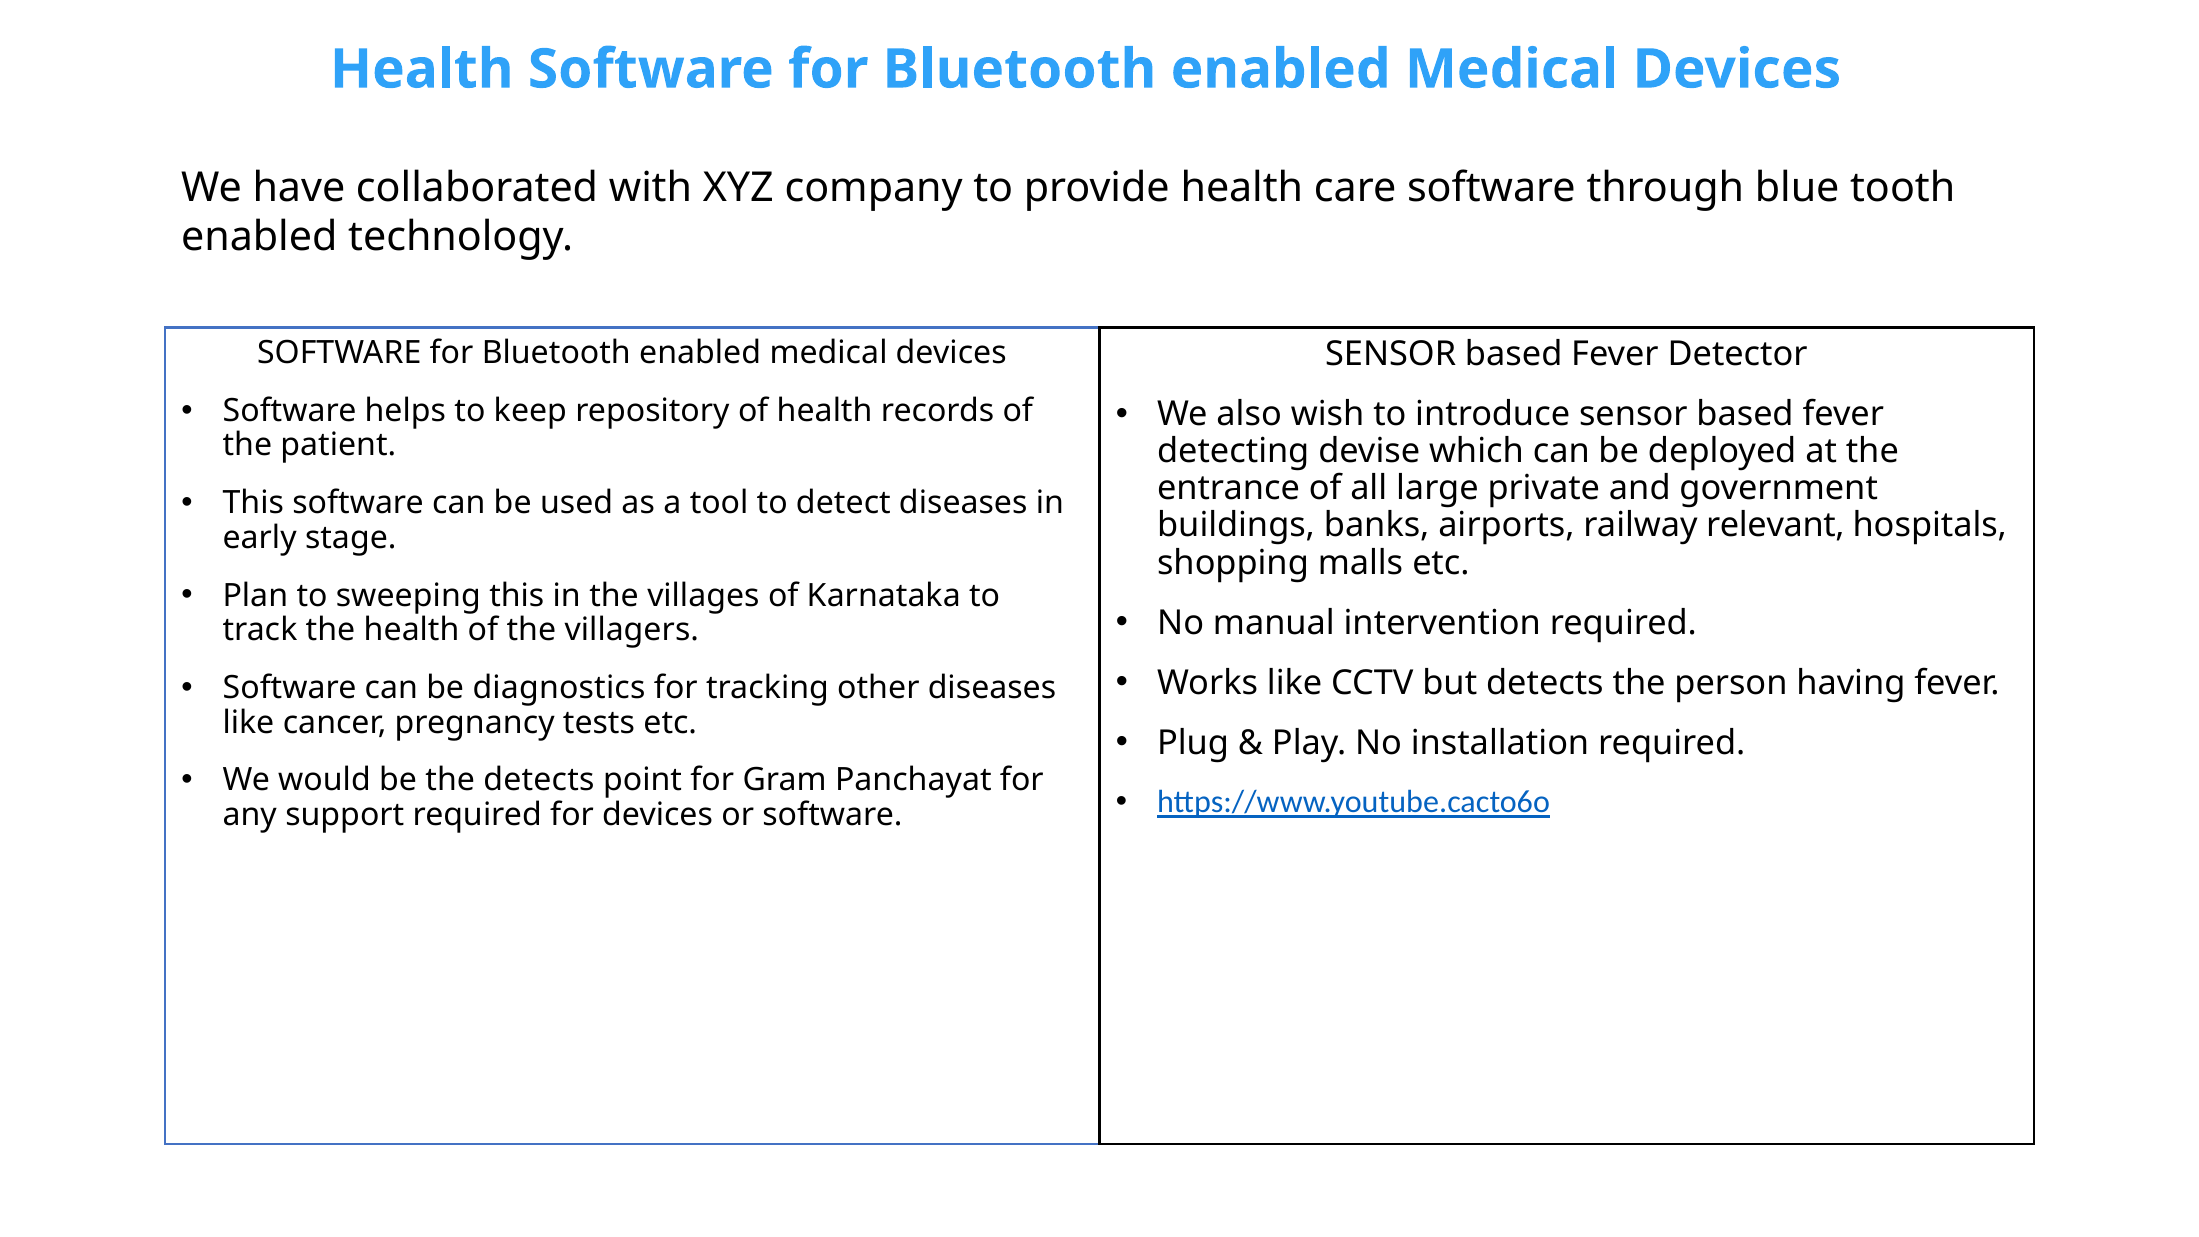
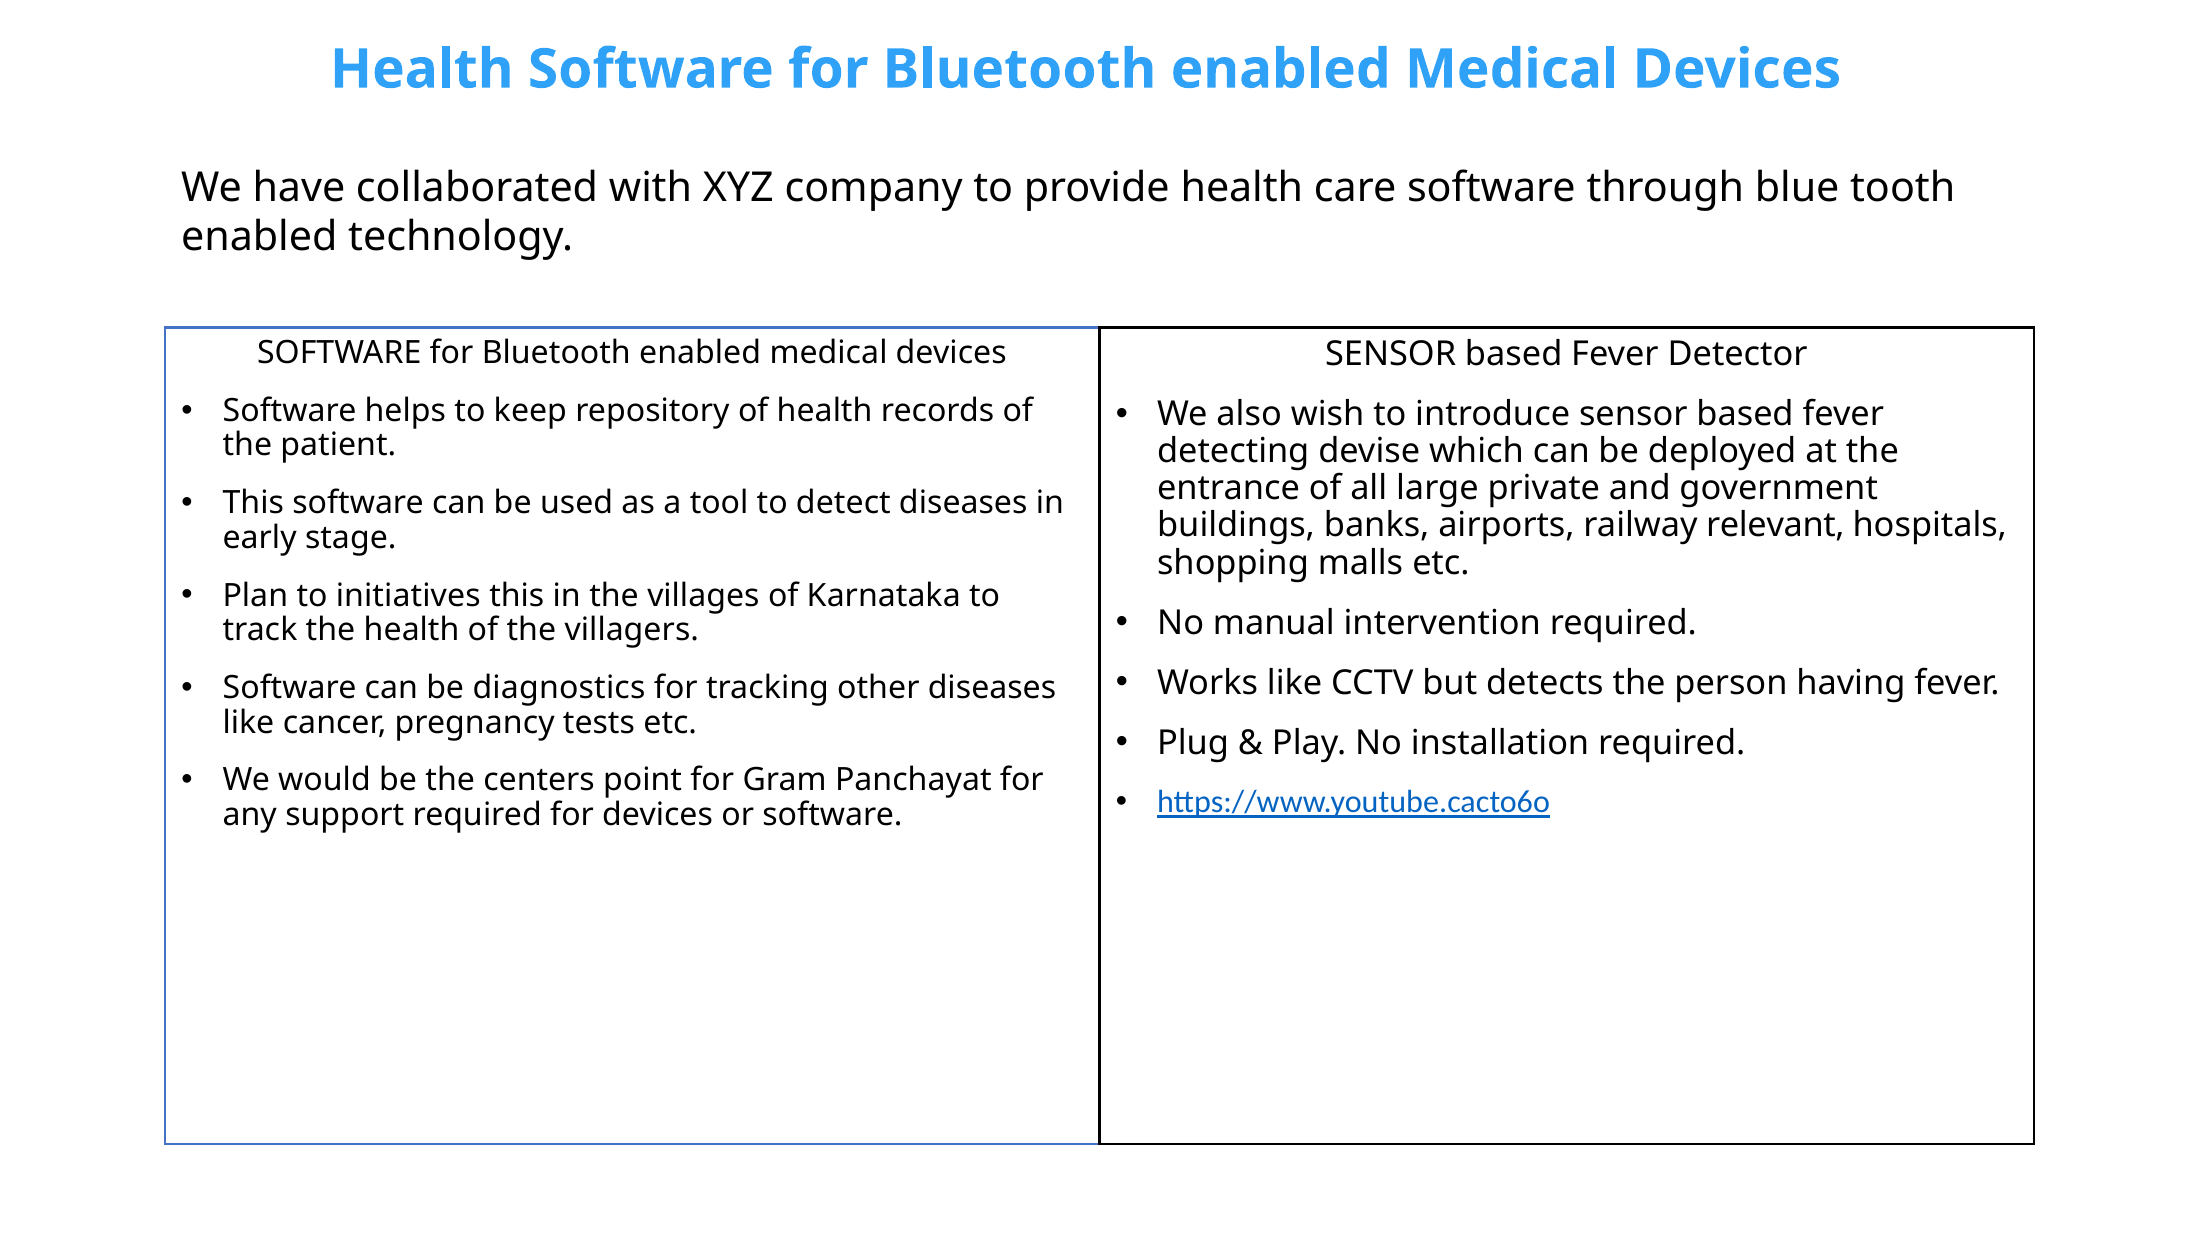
sweeping: sweeping -> initiatives (408, 595)
the detects: detects -> centers (539, 780)
